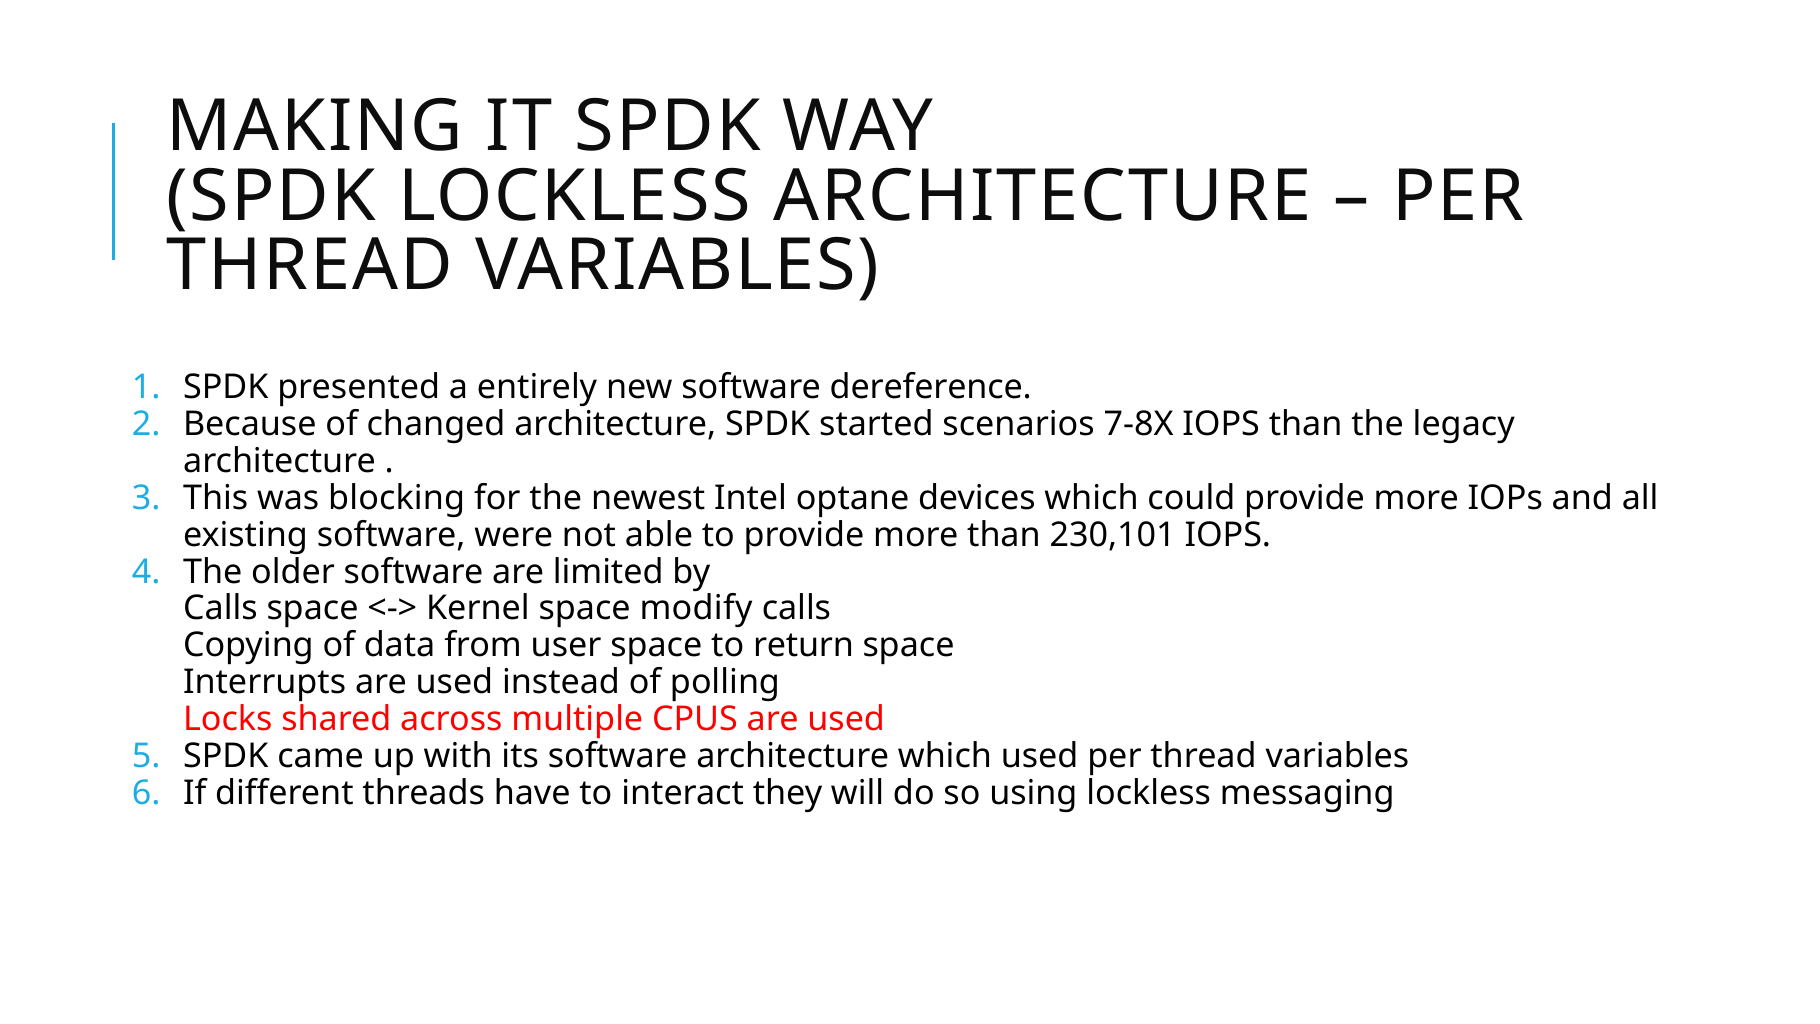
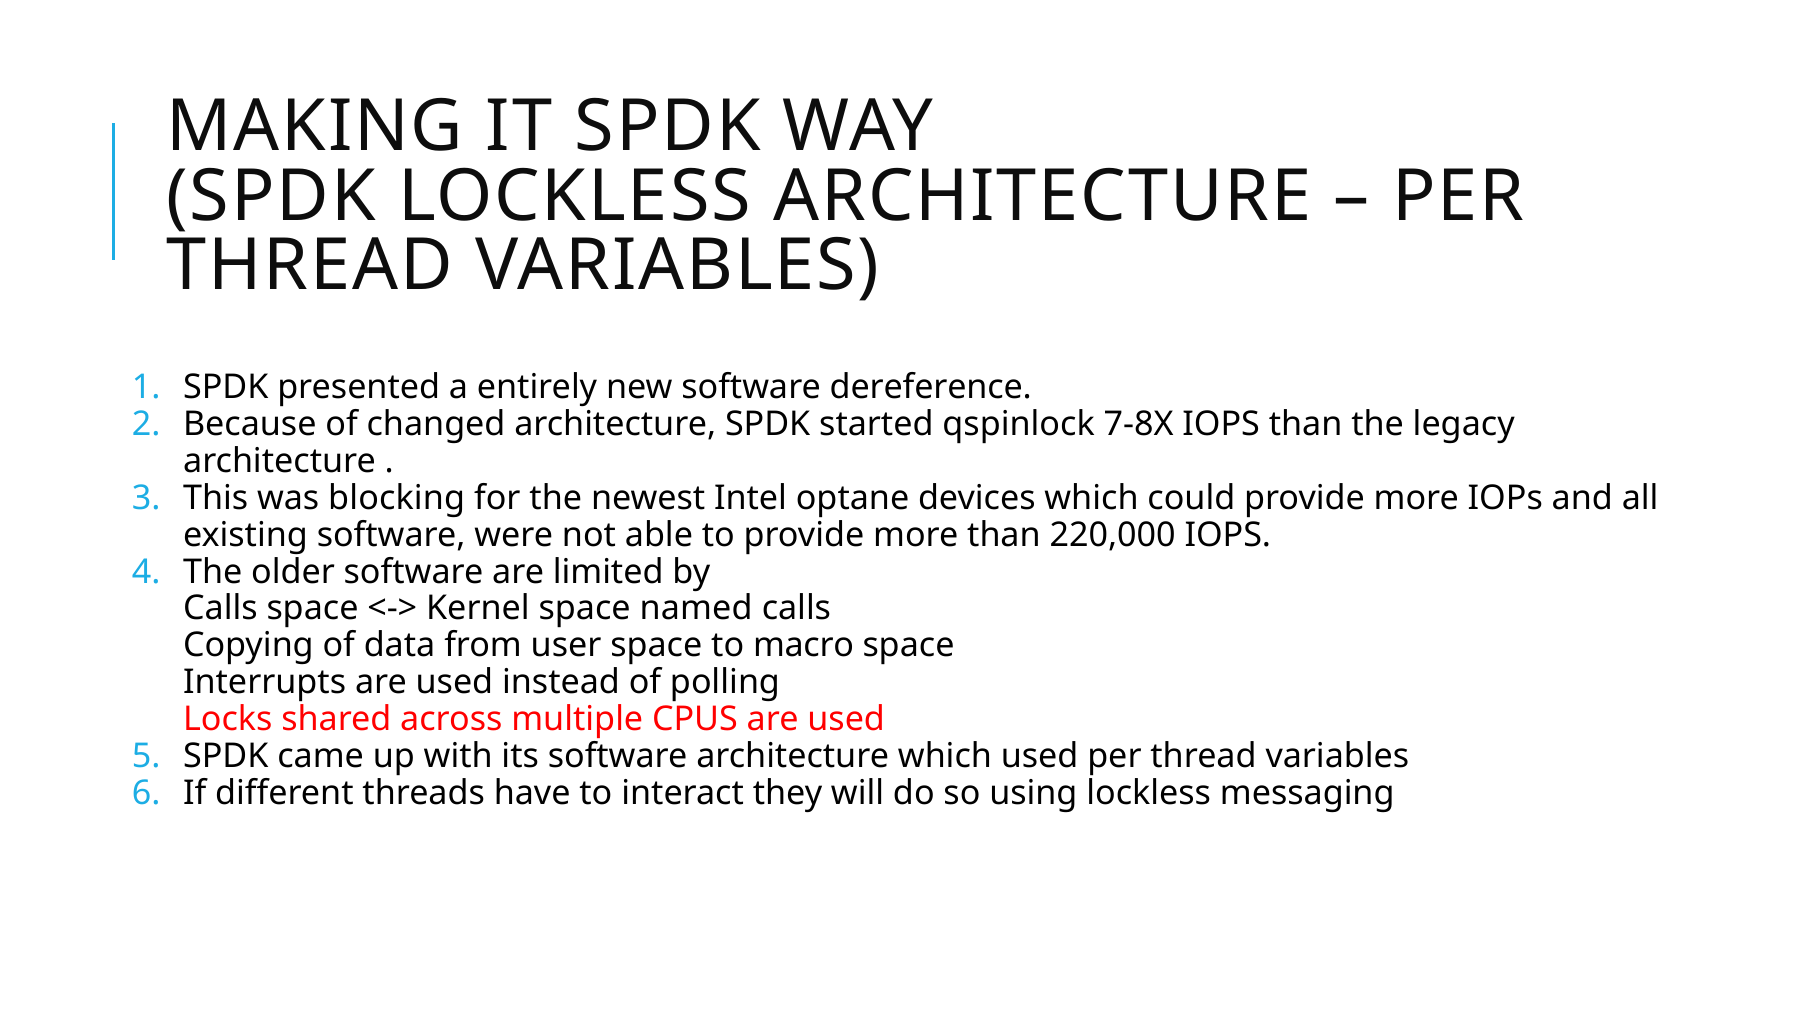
scenarios: scenarios -> qspinlock (1019, 424)
230,101: 230,101 -> 220,000 (1113, 535)
modify: modify -> named (696, 609)
return: return -> macro (804, 645)
